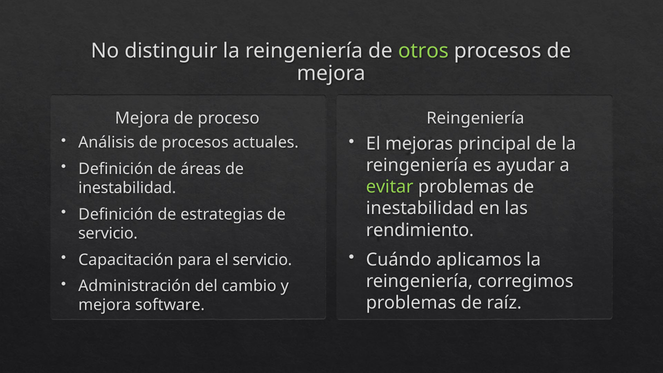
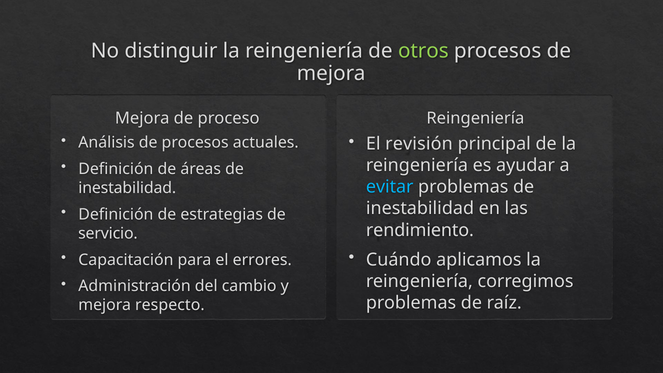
mejoras: mejoras -> revisión (419, 144)
evitar colour: light green -> light blue (390, 187)
el servicio: servicio -> errores (262, 260)
software: software -> respecto (170, 305)
